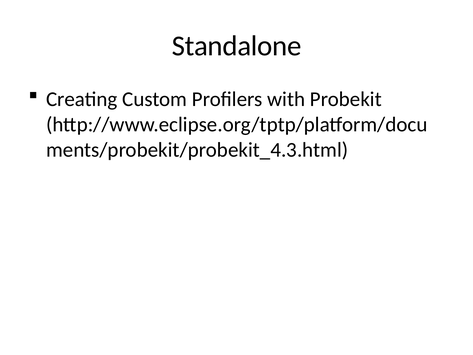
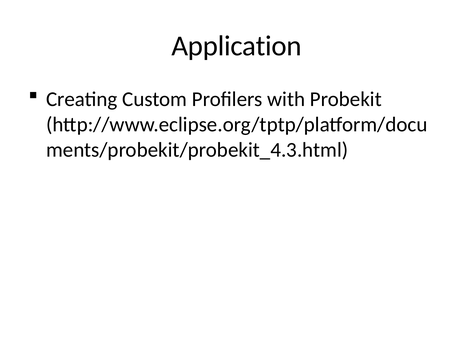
Standalone: Standalone -> Application (237, 46)
